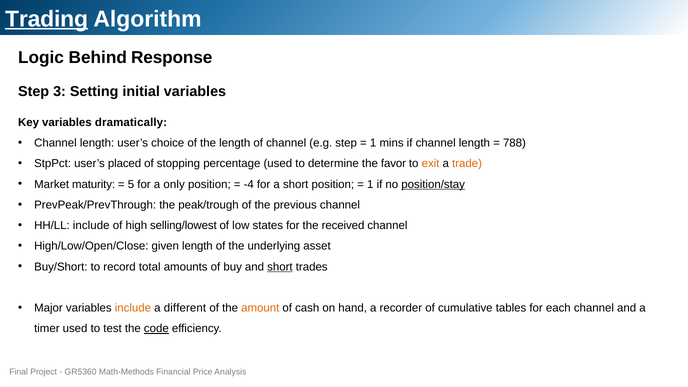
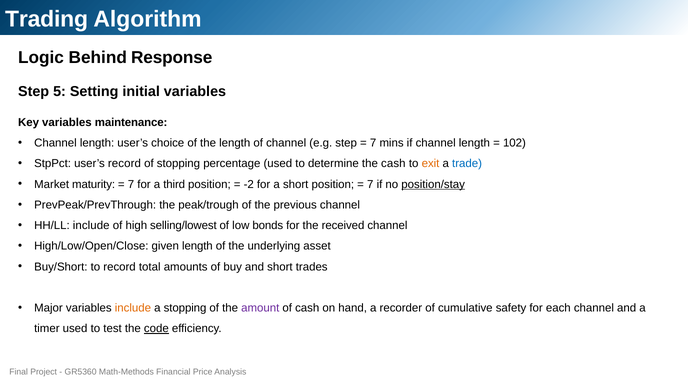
Trading underline: present -> none (47, 19)
3: 3 -> 5 (60, 92)
dramatically: dramatically -> maintenance (131, 122)
1: 1 -> 7 (373, 143)
788: 788 -> 102 (514, 143)
user’s placed: placed -> record (124, 164)
the favor: favor -> cash (393, 164)
trade colour: orange -> blue (467, 164)
5: 5 -> 7 (131, 184)
only: only -> third (174, 184)
-4: -4 -> -2 (249, 184)
1: 1 -> 7 (370, 184)
states: states -> bonds (268, 226)
short underline: present -> none (280, 267)
a different: different -> stopping (185, 308)
amount colour: orange -> purple (260, 308)
tables: tables -> safety (511, 308)
